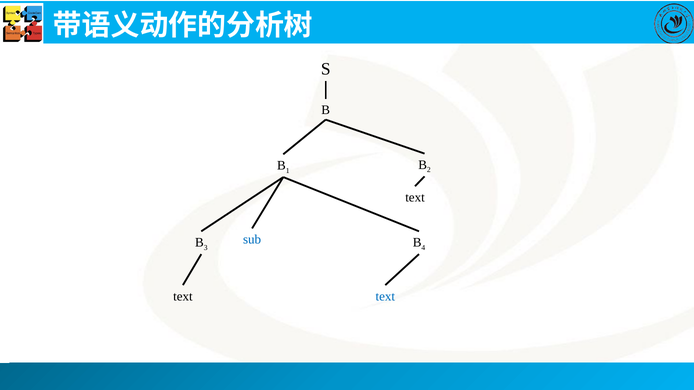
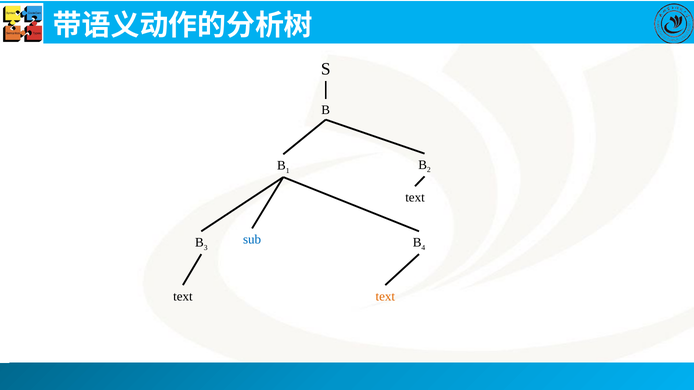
text colour: blue -> orange (385, 297)
